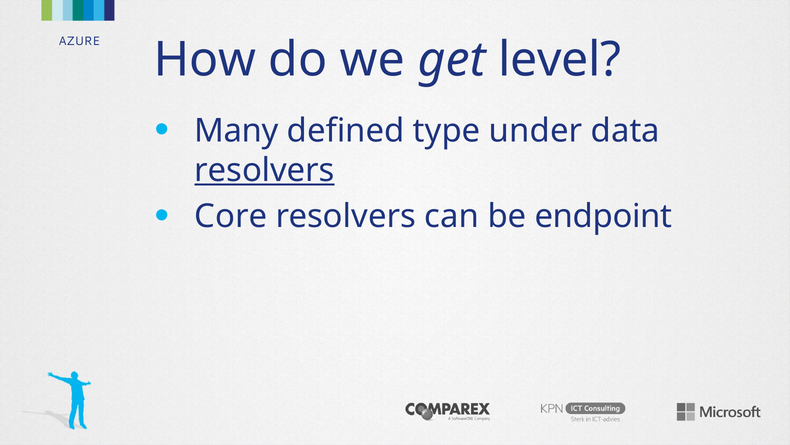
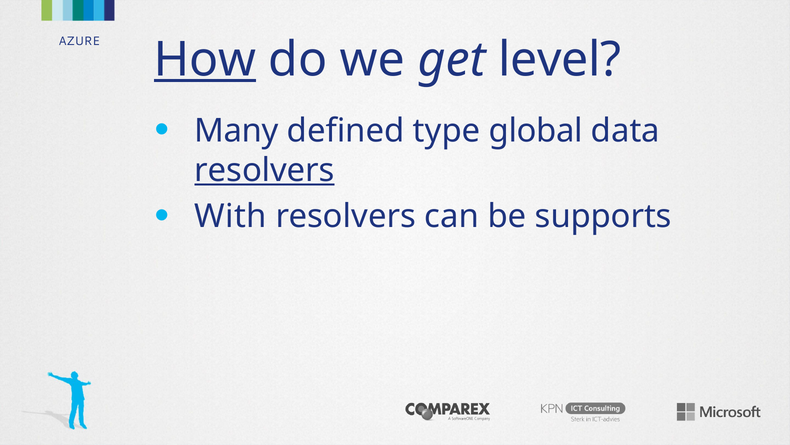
How underline: none -> present (205, 59)
under: under -> global (536, 131)
Core: Core -> With (231, 216)
endpoint: endpoint -> supports (603, 216)
